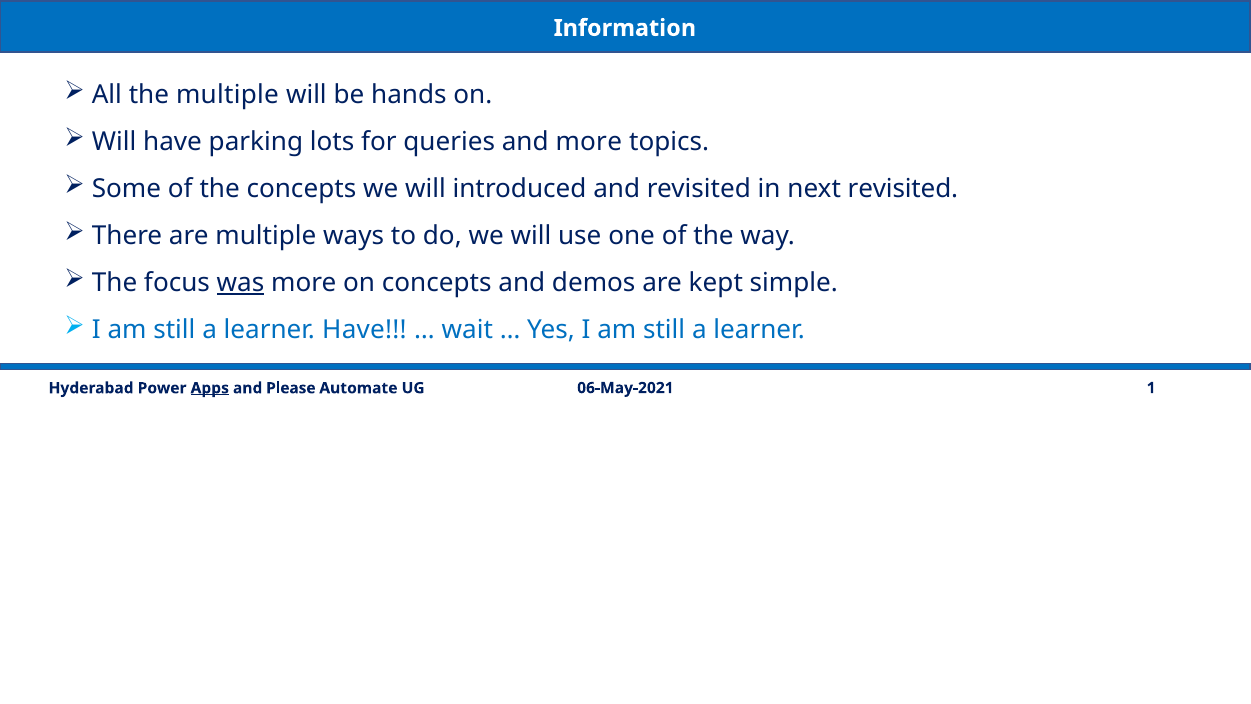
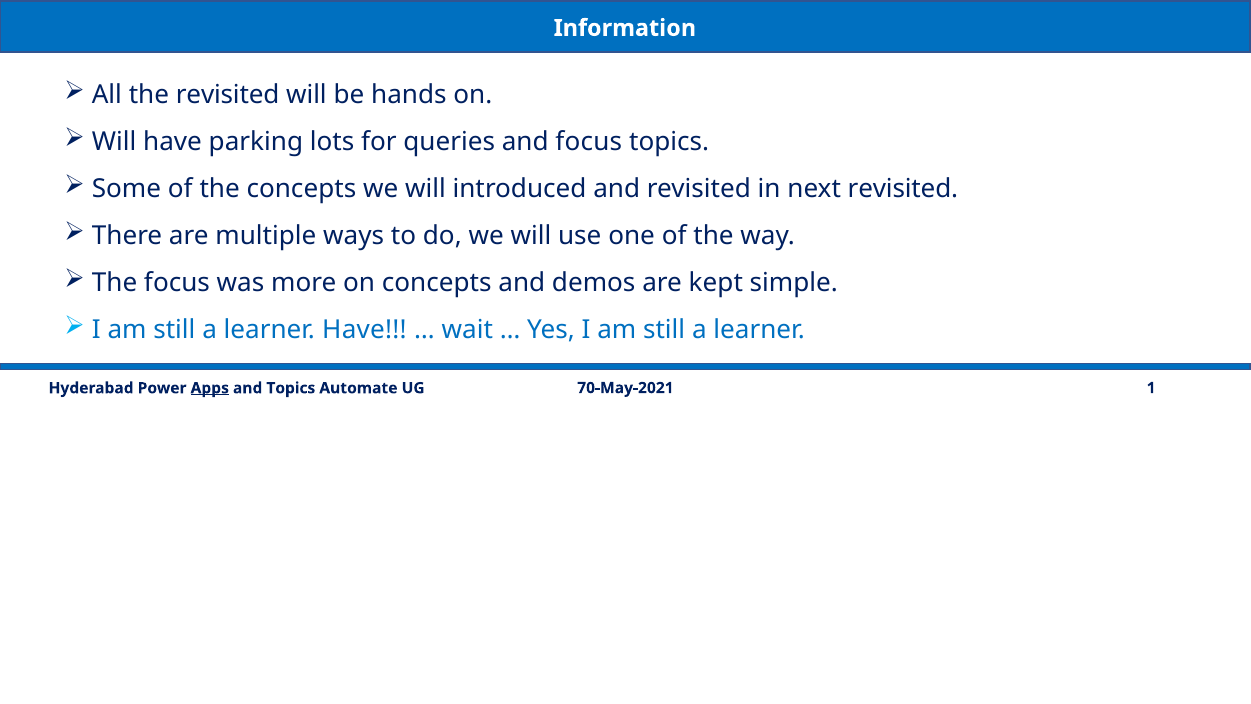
the multiple: multiple -> revisited (228, 95)
and more: more -> focus (589, 142)
was underline: present -> none (240, 283)
06-May-2021: 06-May-2021 -> 70-May-2021 (625, 388)
and Please: Please -> Topics (291, 388)
